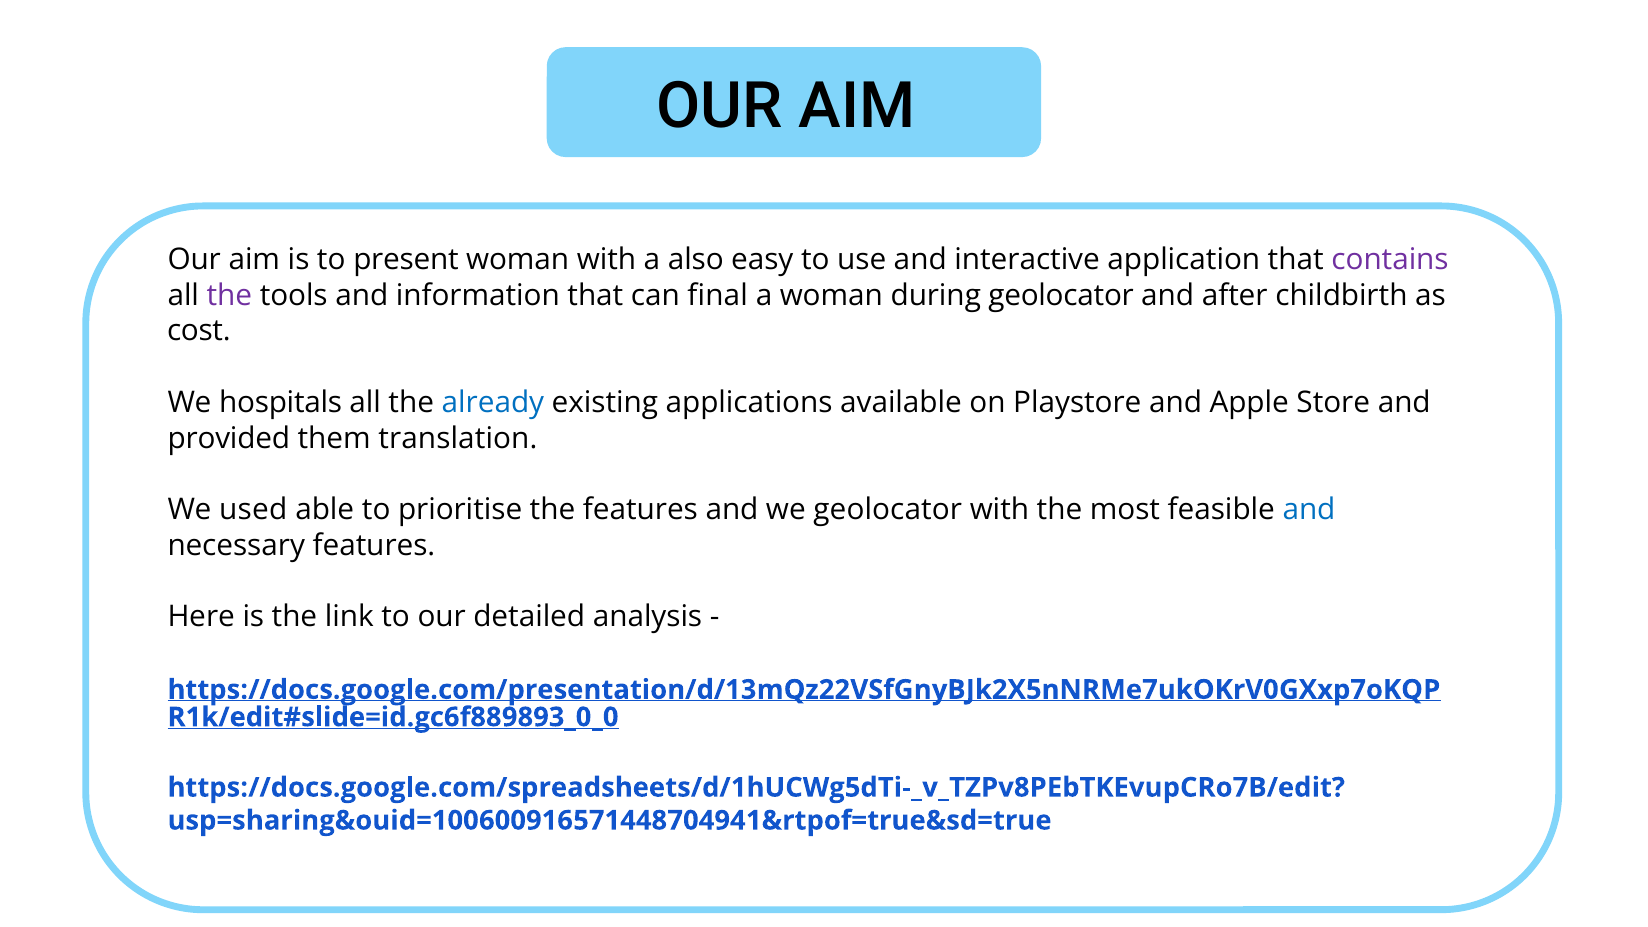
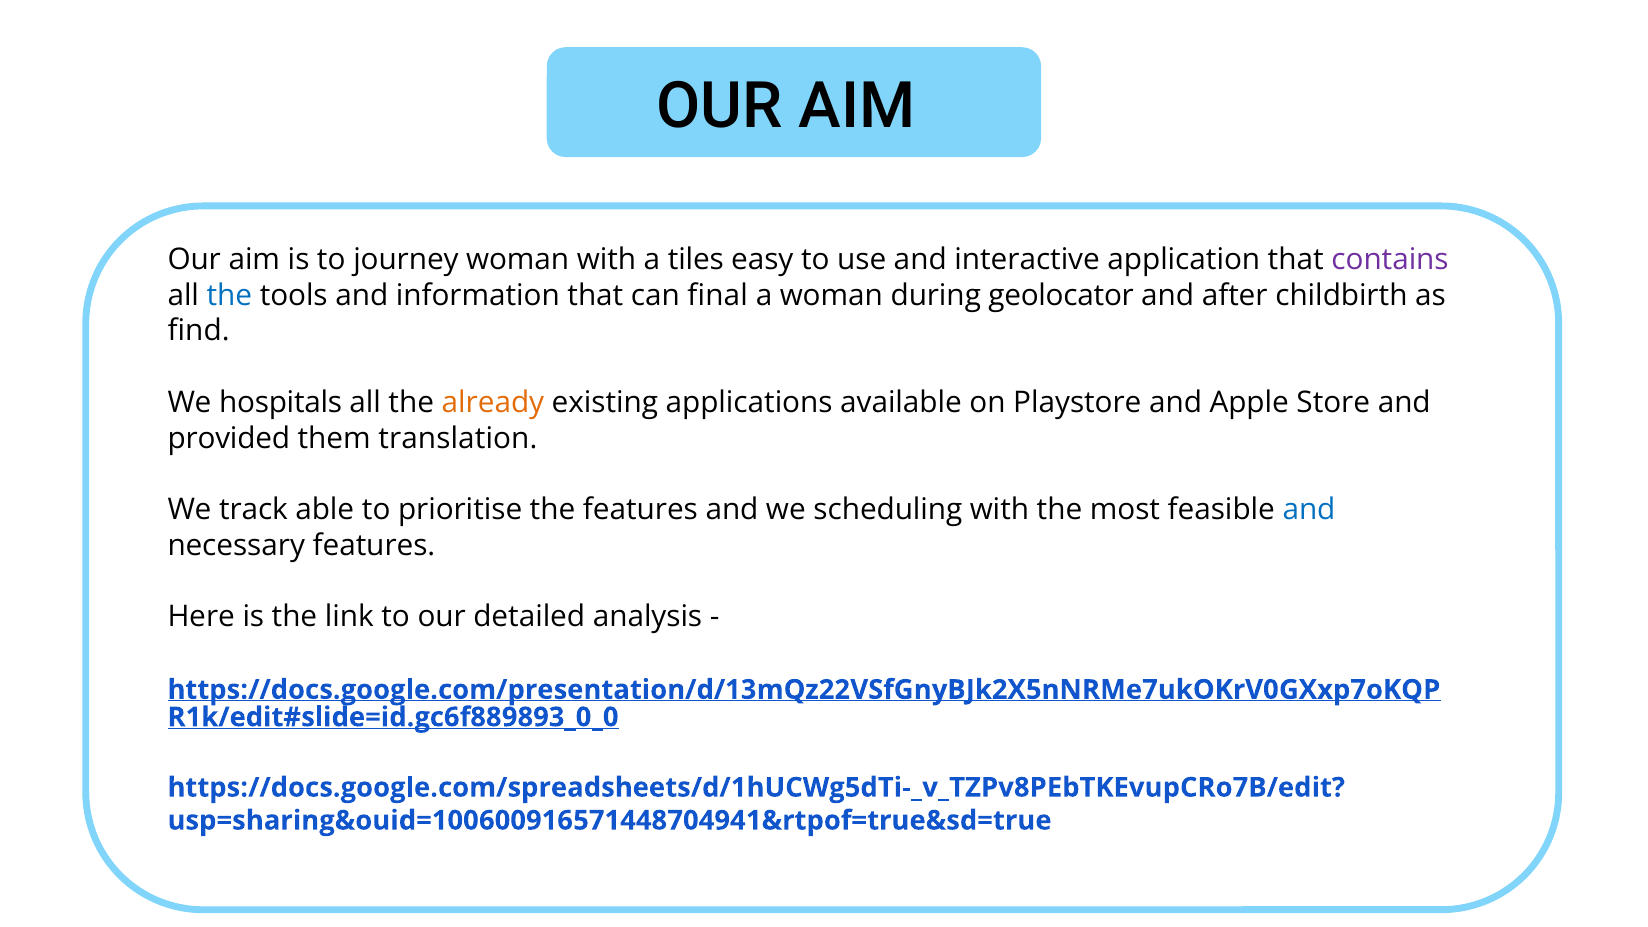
present: present -> journey (406, 260)
also: also -> tiles (696, 260)
the colour: purple -> blue (229, 295)
cost: cost -> find (199, 331)
already colour: blue -> orange (493, 403)
used: used -> track (253, 510)
we geolocator: geolocator -> scheduling (888, 510)
